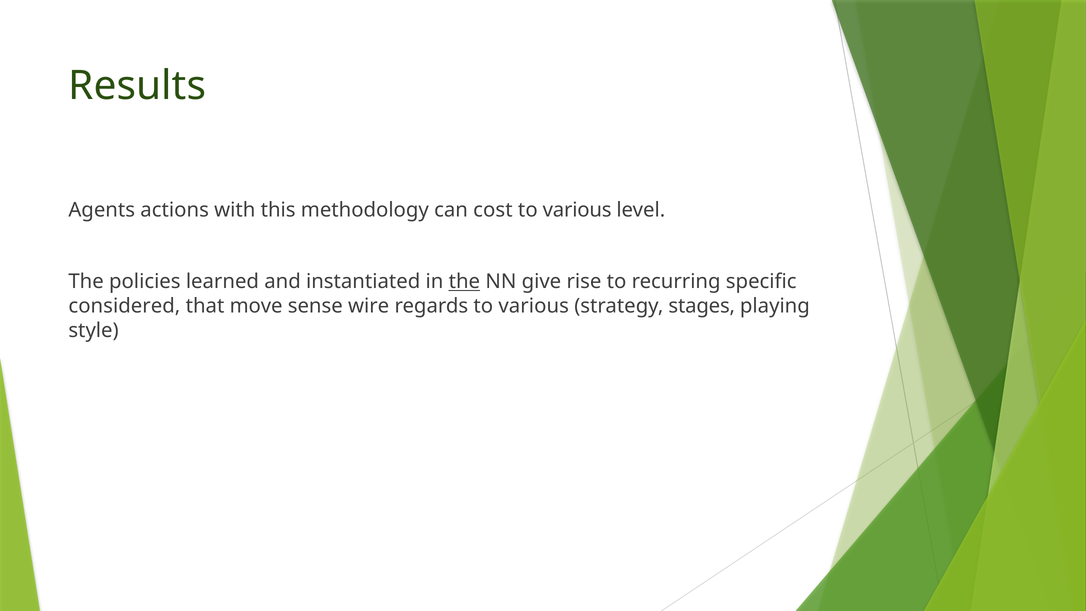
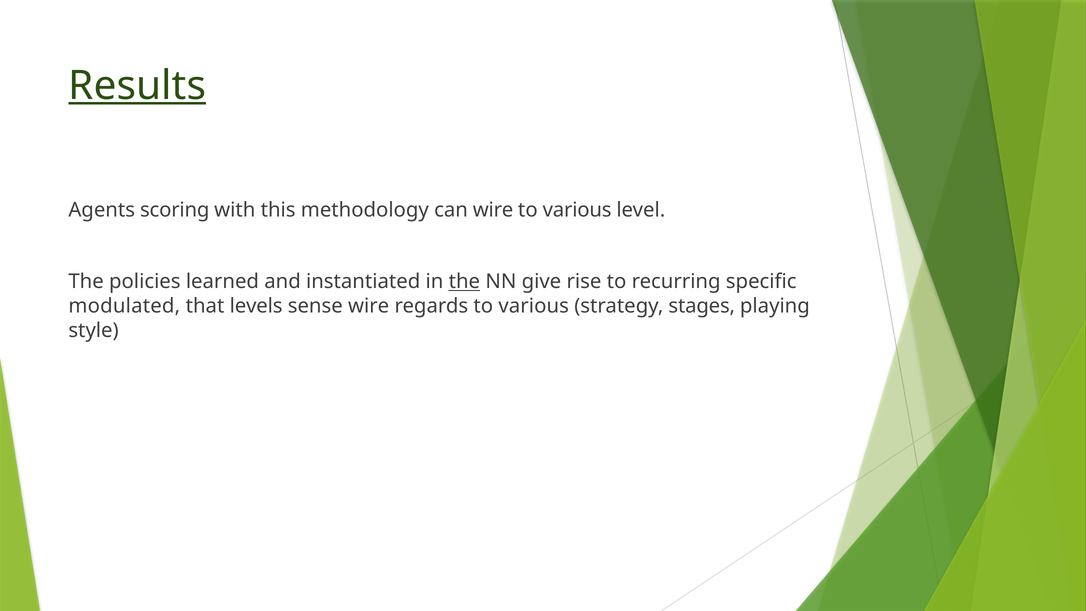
Results underline: none -> present (137, 86)
actions: actions -> scoring (175, 210)
can cost: cost -> wire (493, 210)
considered: considered -> modulated (124, 306)
move: move -> levels (256, 306)
